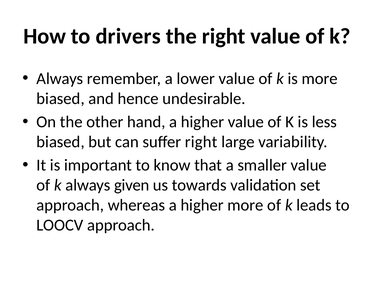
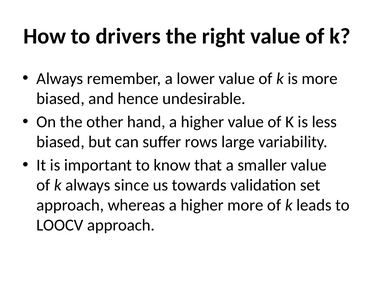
suffer right: right -> rows (201, 142)
given: given -> since (132, 185)
